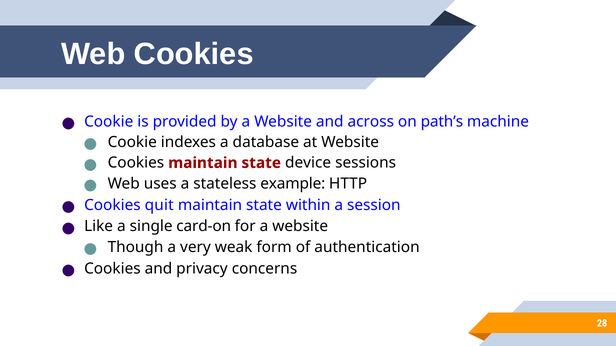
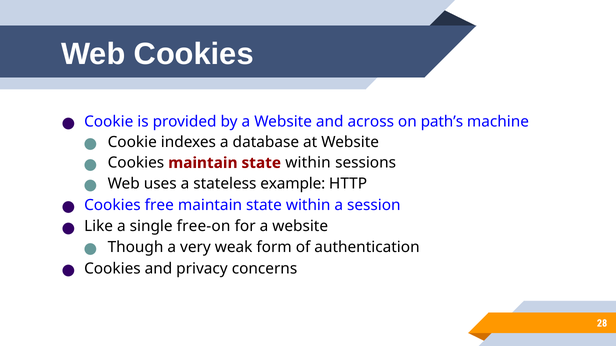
Cookies maintain state device: device -> within (308, 163)
quit: quit -> free (159, 205)
card-on: card-on -> free-on (204, 227)
